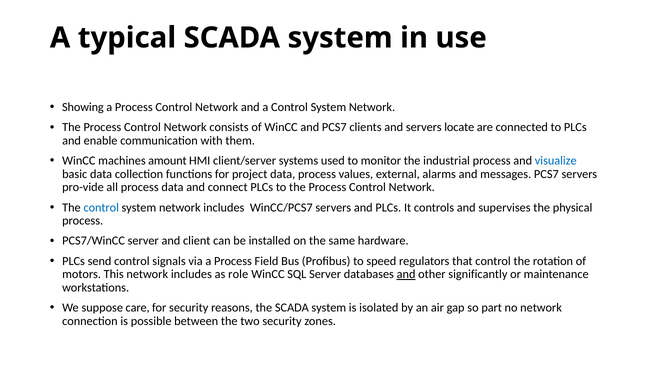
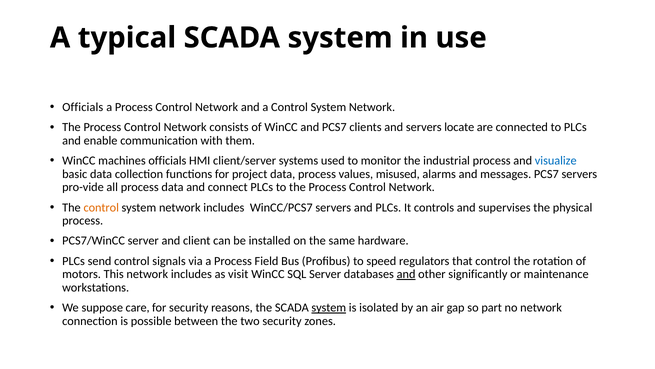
Showing: Showing -> Officials (83, 107)
machines amount: amount -> officials (167, 161)
external: external -> misused (398, 174)
control colour: blue -> orange (101, 207)
role: role -> visit (238, 274)
system underline: none -> present (329, 307)
